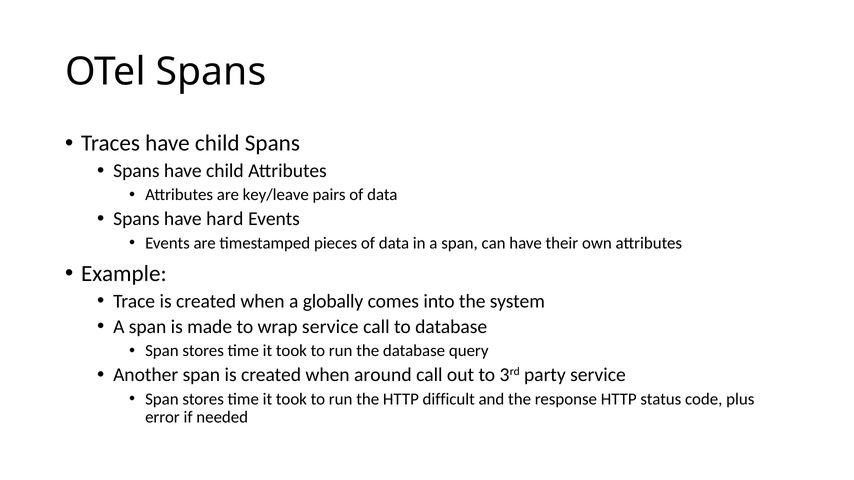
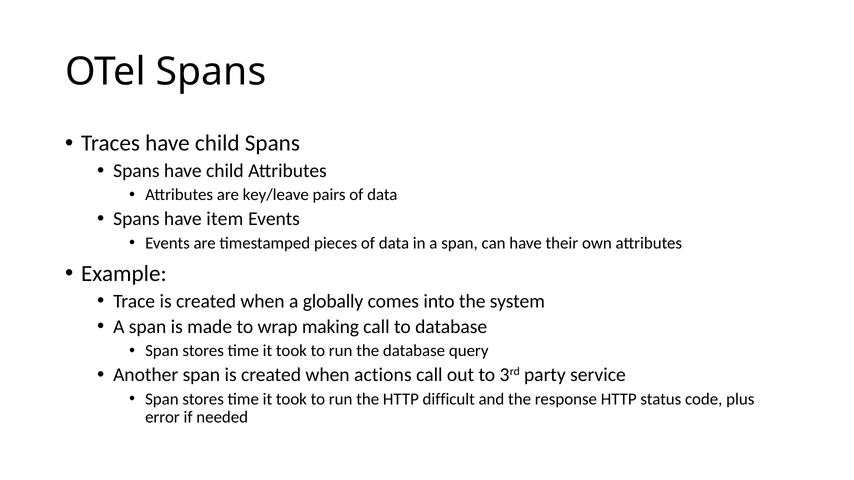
hard: hard -> item (225, 219)
wrap service: service -> making (330, 327)
around: around -> actions (383, 375)
